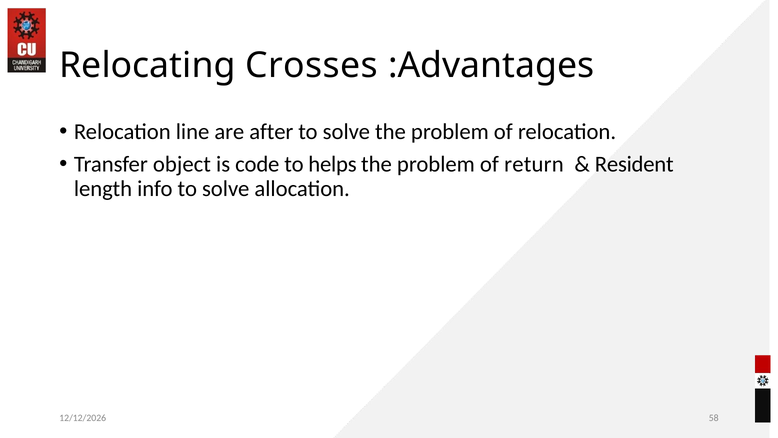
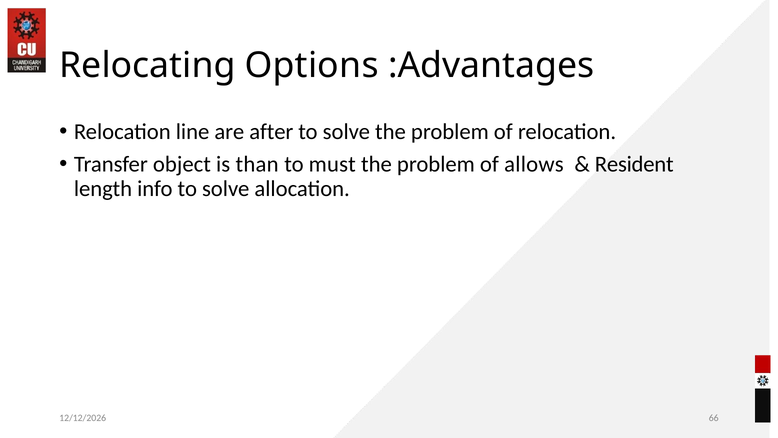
Crosses: Crosses -> Options (312, 65)
code: code -> than (257, 164)
helps: helps -> must (332, 164)
return: return -> allows (534, 164)
58: 58 -> 66 (714, 418)
